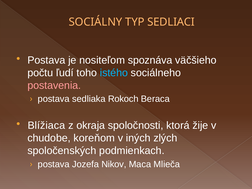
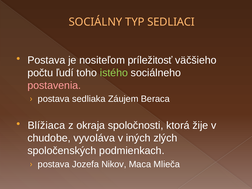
spoznáva: spoznáva -> príležitosť (150, 60)
istého colour: light blue -> light green (114, 73)
Rokoch: Rokoch -> Záujem (123, 99)
koreňom: koreňom -> vyvoláva (94, 138)
